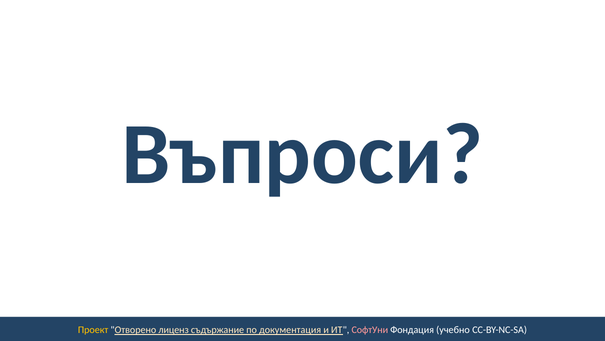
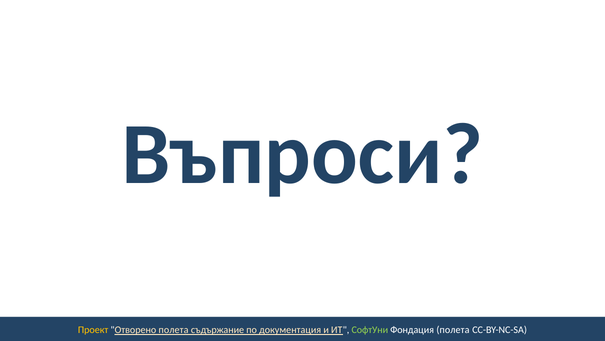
Отворено лиценз: лиценз -> полета (174, 329)
СофтУни colour: pink -> light green (370, 329)
Фондация учебно: учебно -> полета (453, 329)
